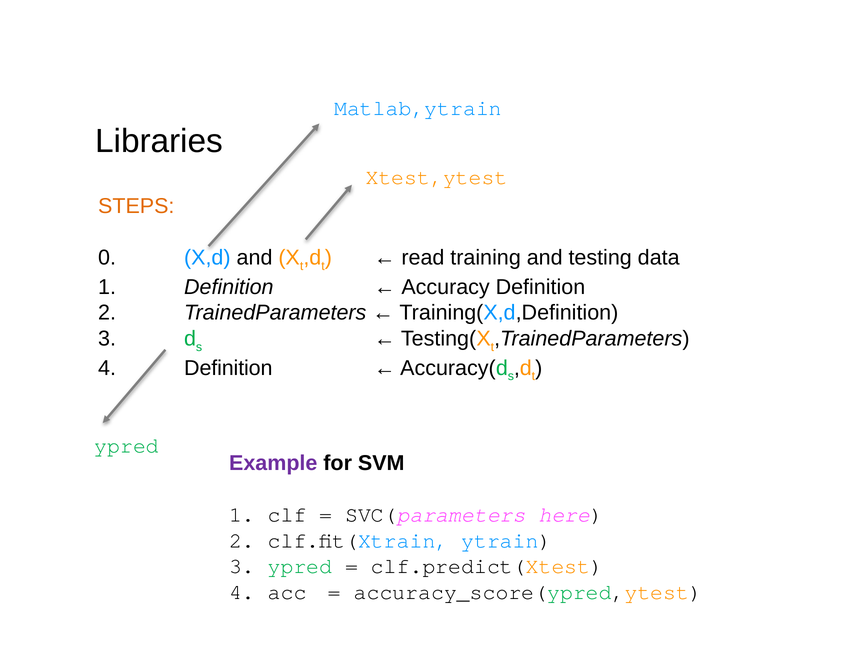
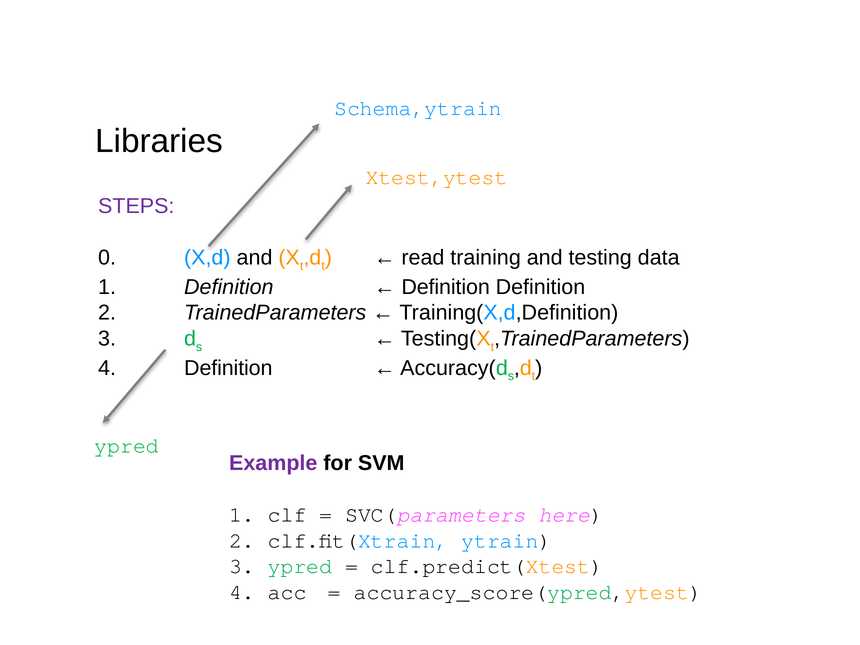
Matlab,ytrain: Matlab,ytrain -> Schema,ytrain (418, 108)
STEPS colour: orange -> purple (136, 206)
Accuracy: Accuracy -> Definition (446, 287)
